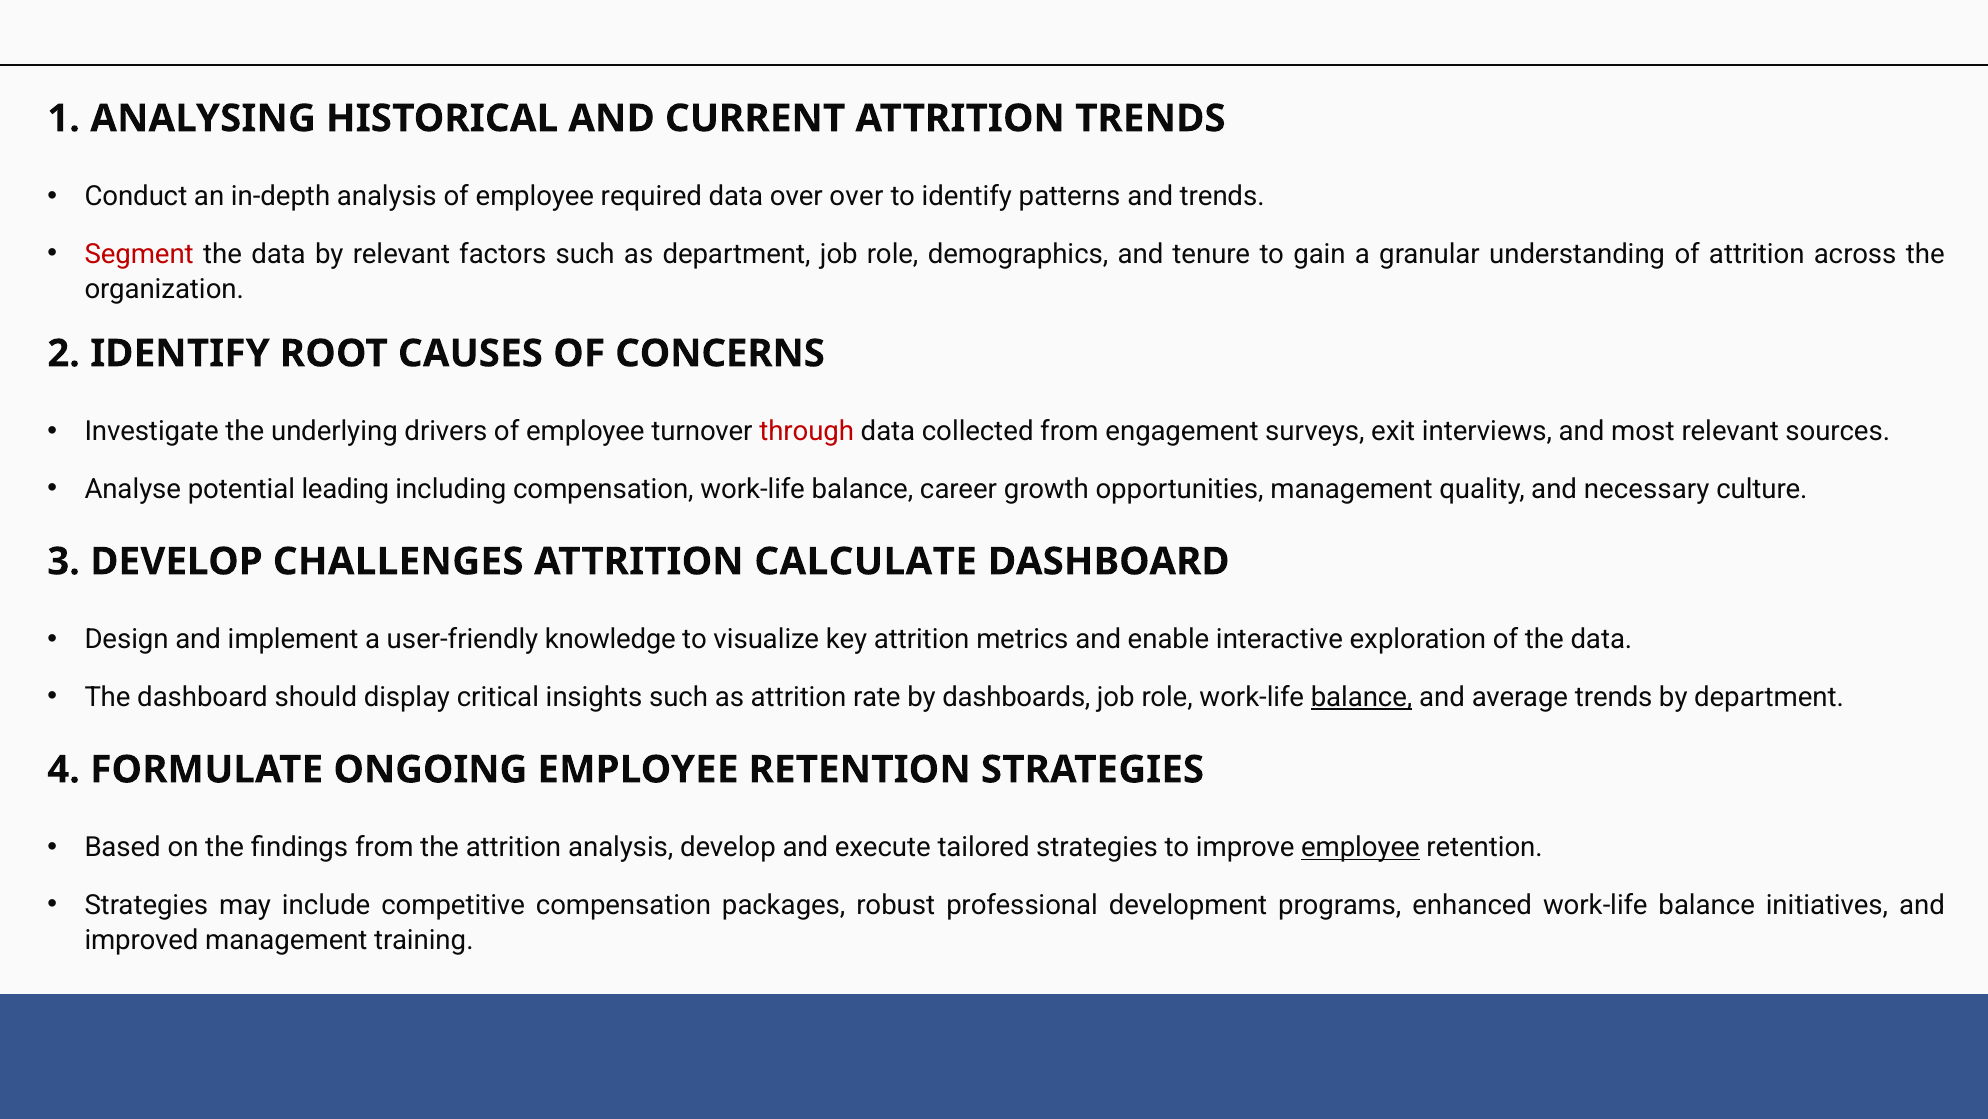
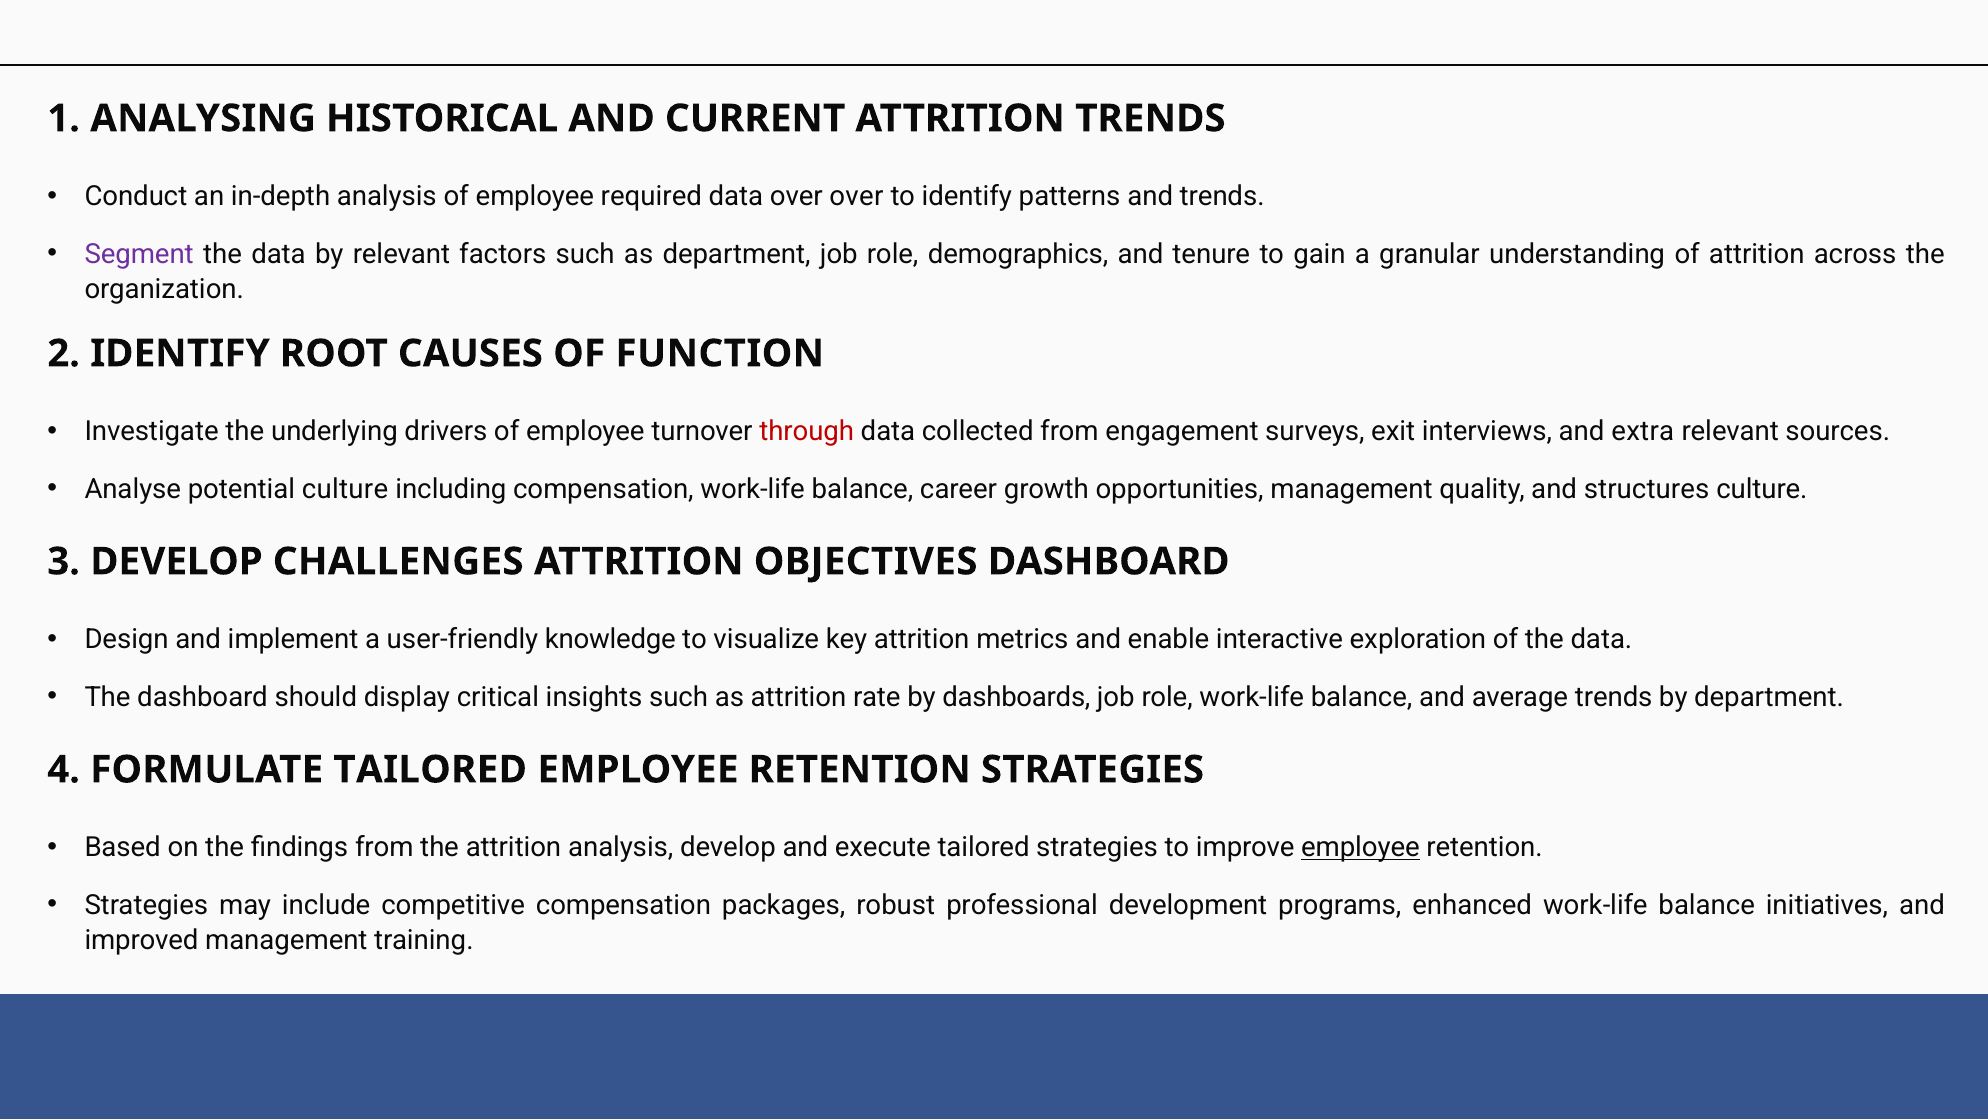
Segment colour: red -> purple (139, 254)
CONCERNS: CONCERNS -> FUNCTION (720, 353)
most: most -> extra (1643, 431)
potential leading: leading -> culture (345, 489)
necessary: necessary -> structures (1647, 489)
CALCULATE: CALCULATE -> OBJECTIVES (866, 561)
balance underline: present -> none (1362, 697)
FORMULATE ONGOING: ONGOING -> TAILORED (430, 769)
